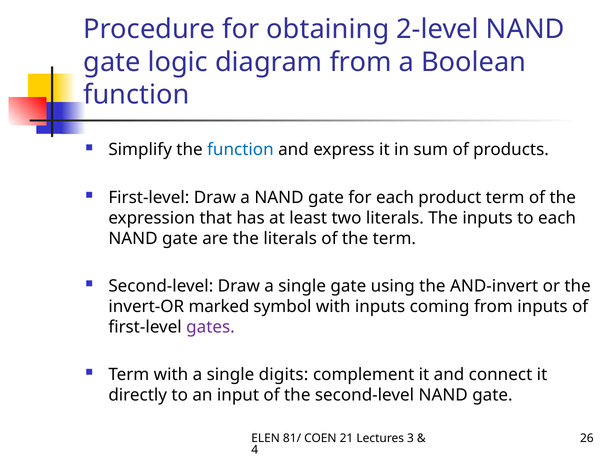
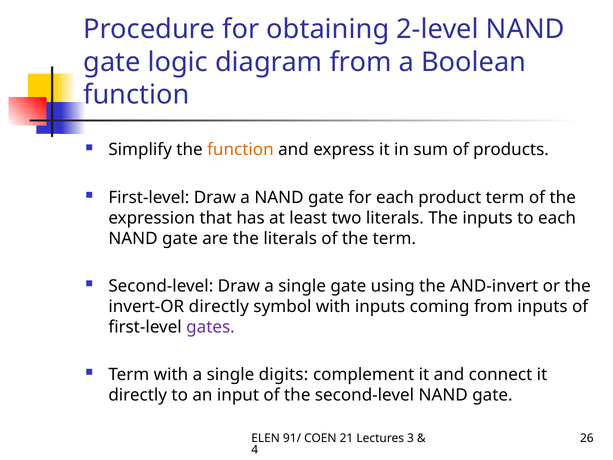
function colour: blue -> orange (240, 150)
invert-OR marked: marked -> directly (219, 306)
81/: 81/ -> 91/ (292, 438)
